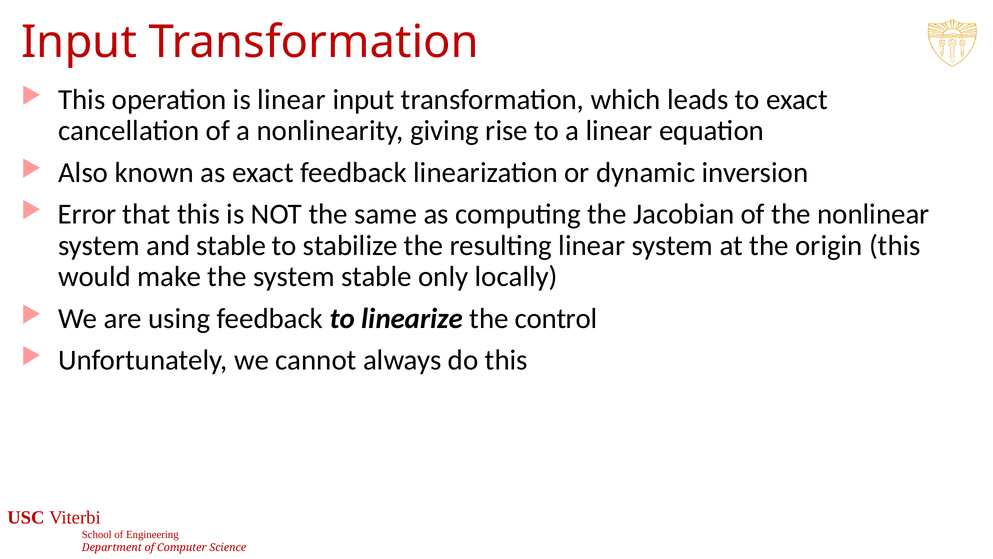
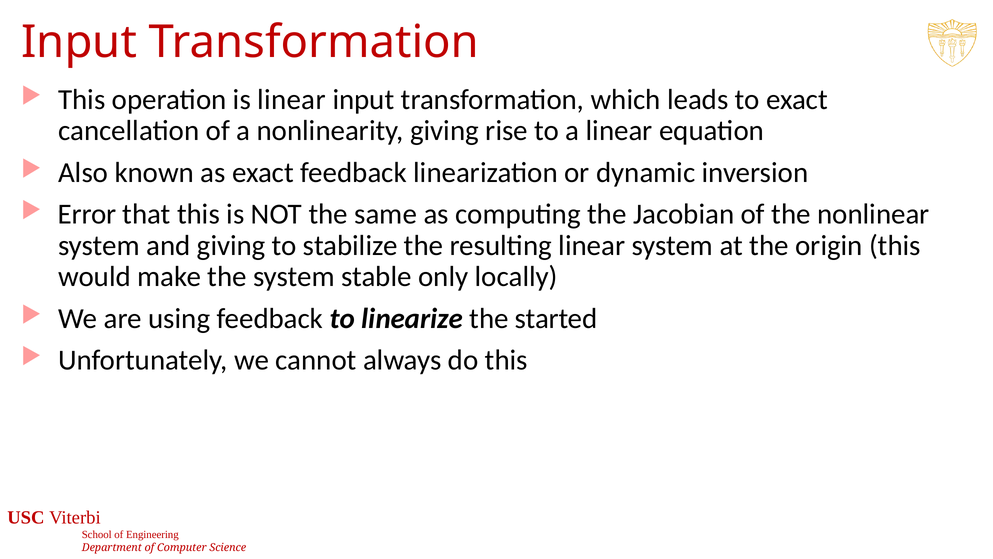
and stable: stable -> giving (231, 245)
control: control -> started (556, 318)
